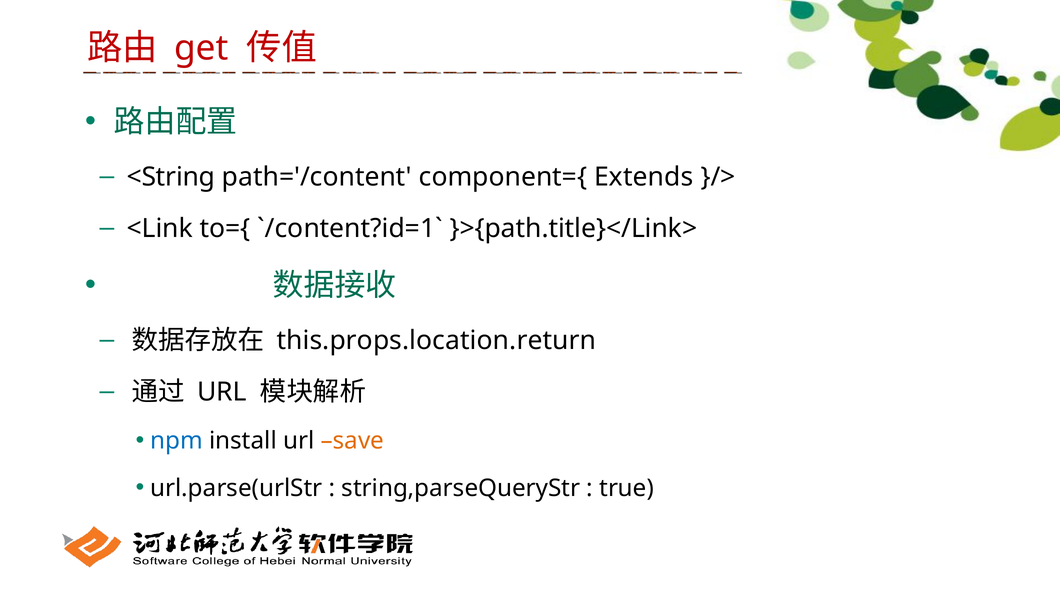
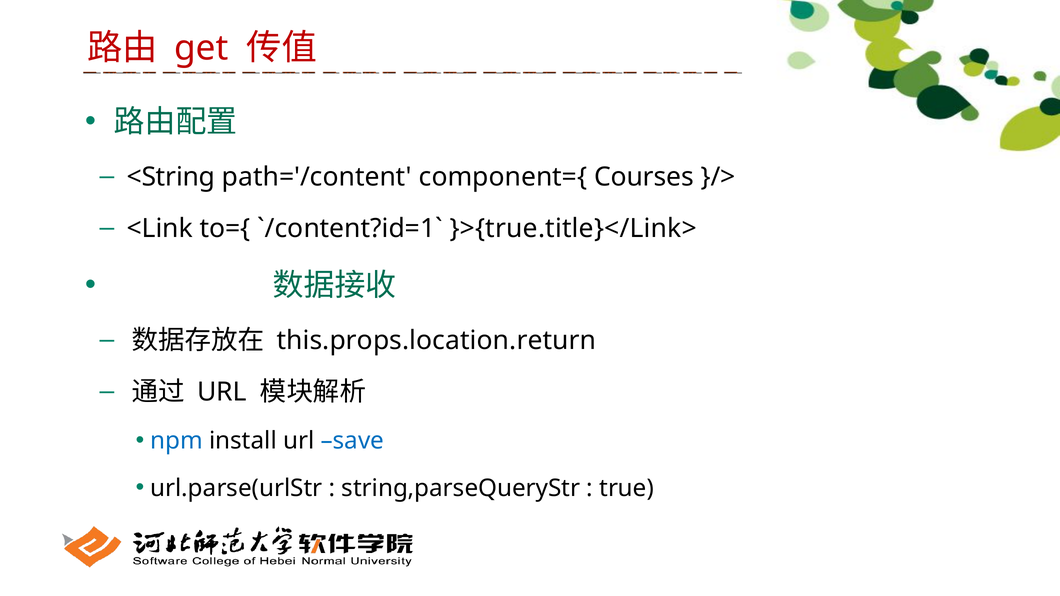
Extends: Extends -> Courses (644, 177)
}>{path.title}</Link>: }>{path.title}</Link> -> }>{true.title}</Link> (573, 229)
save colour: orange -> blue (352, 441)
